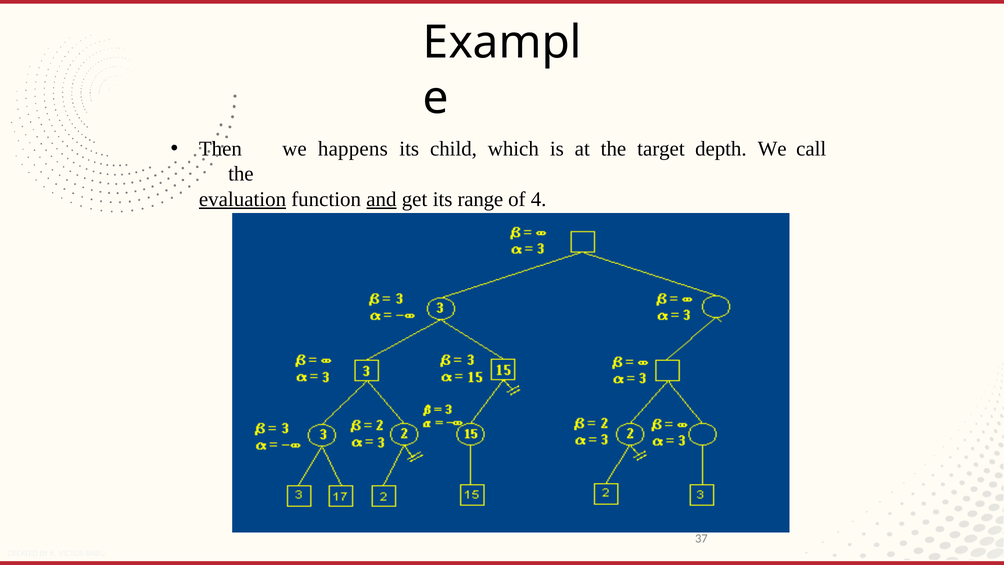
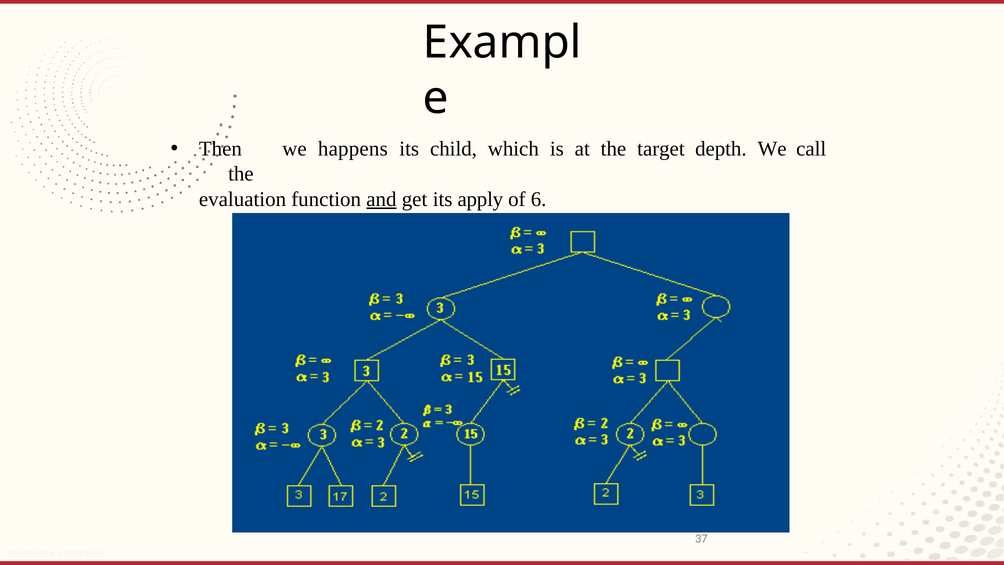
evaluation underline: present -> none (243, 199)
range: range -> apply (480, 199)
4: 4 -> 6 (539, 199)
